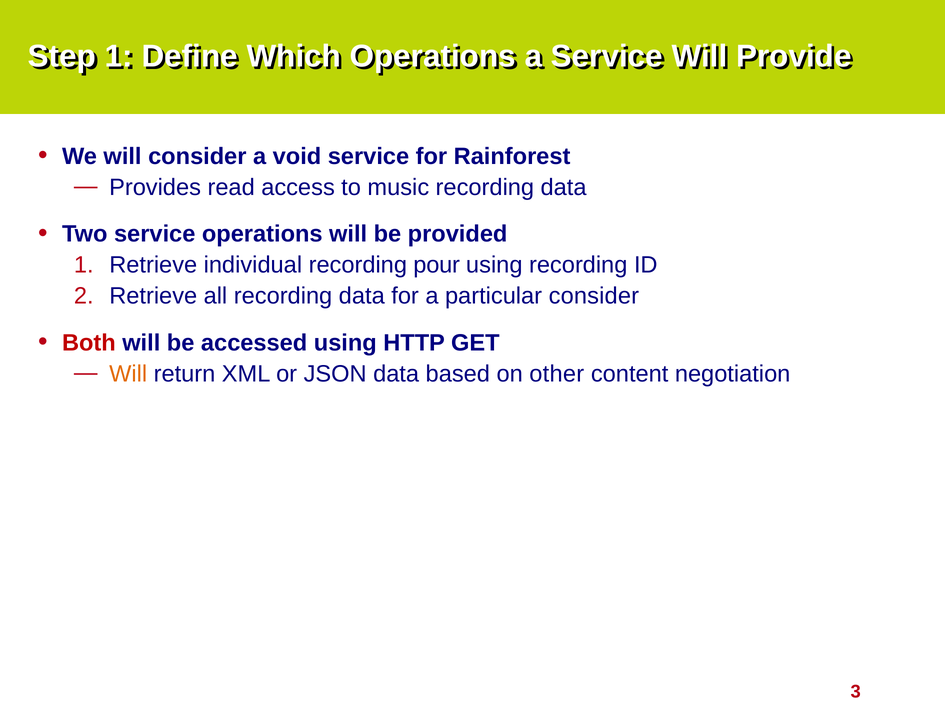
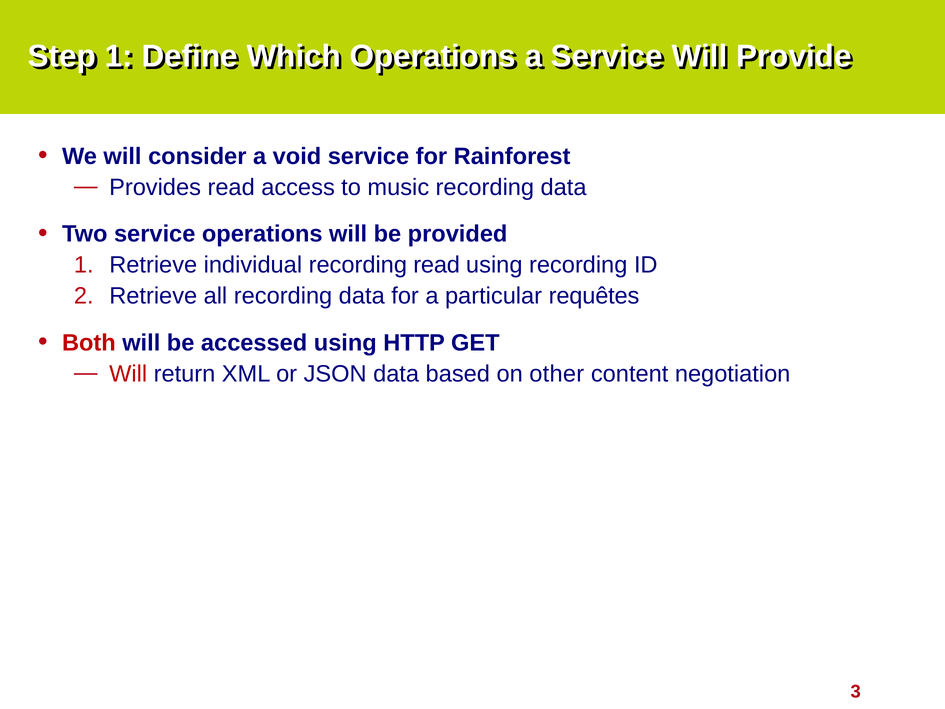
recording pour: pour -> read (437, 265)
particular consider: consider -> requêtes (594, 296)
Will colour: orange -> red (128, 374)
